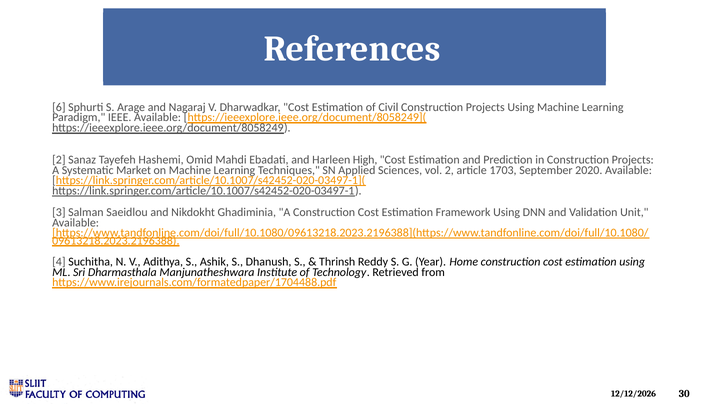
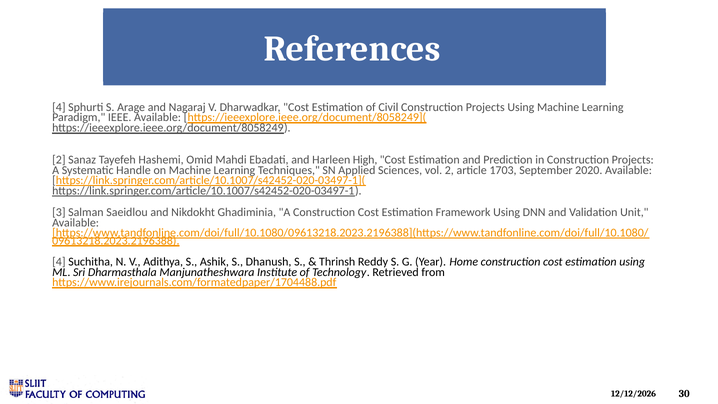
6: 6 -> 4 (59, 107)
Market: Market -> Handle (134, 170)
